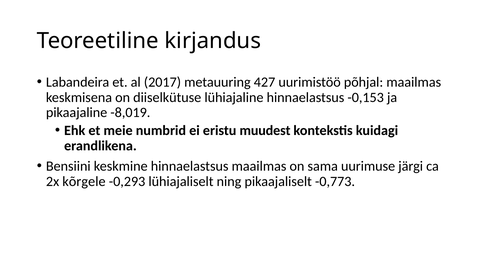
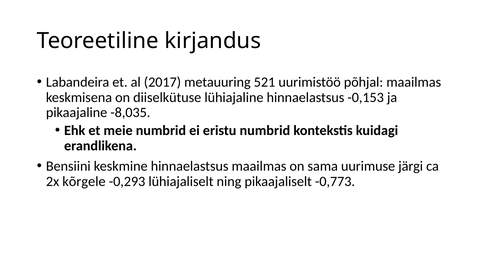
427: 427 -> 521 (265, 82)
-8,019: -8,019 -> -8,035 (130, 112)
eristu muudest: muudest -> numbrid (265, 130)
